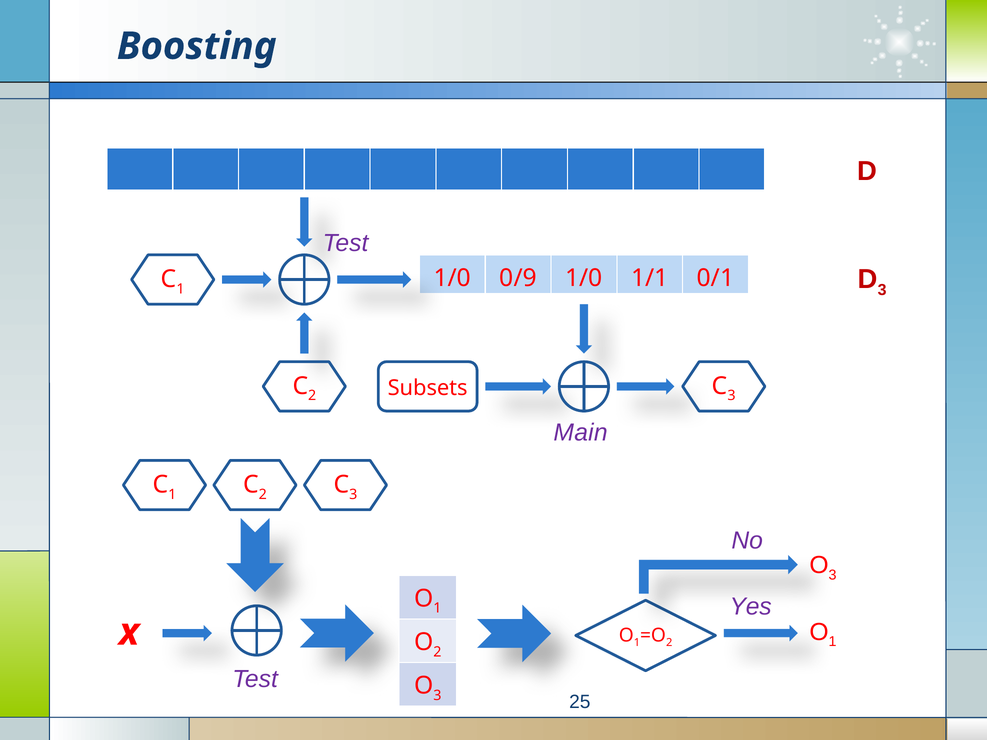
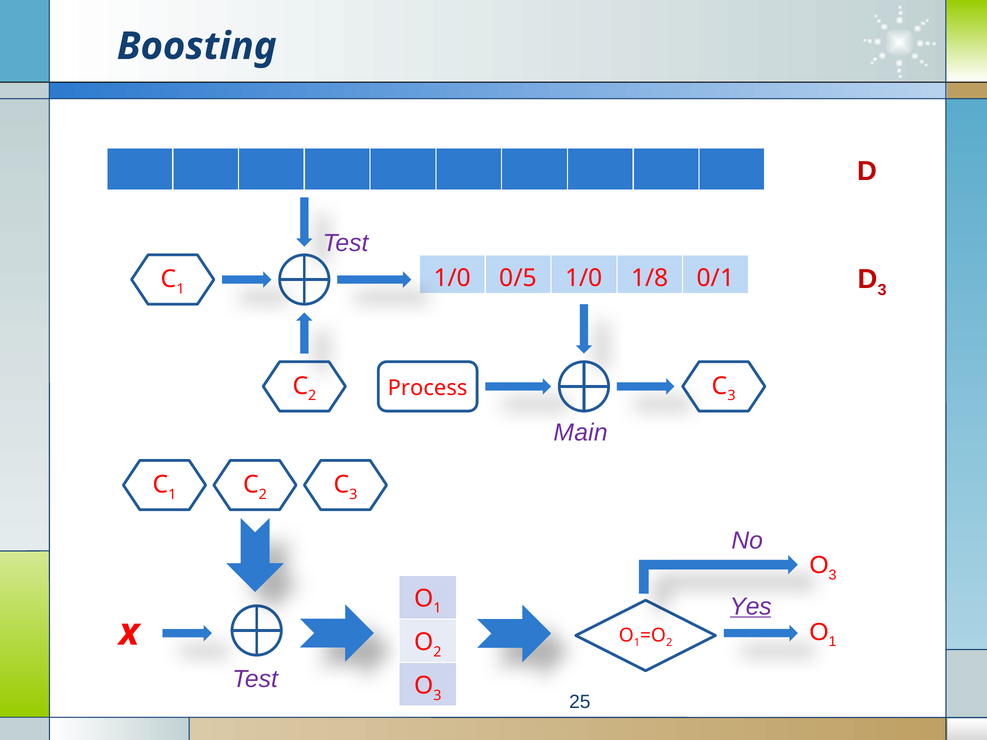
0/9: 0/9 -> 0/5 (518, 278)
1/1: 1/1 -> 1/8 (650, 278)
Subsets: Subsets -> Process (428, 388)
Yes underline: none -> present (751, 607)
